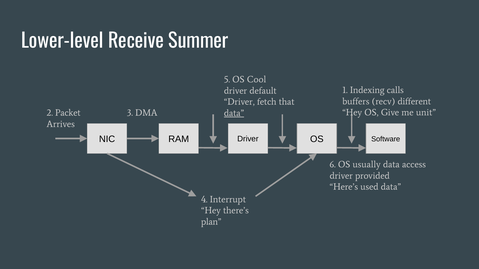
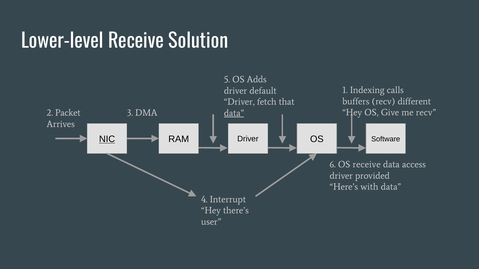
Summer: Summer -> Solution (198, 41)
Cool: Cool -> Adds (257, 80)
me unit: unit -> recv (426, 113)
NIC underline: none -> present (107, 139)
OS usually: usually -> receive (367, 165)
used: used -> with (369, 187)
plan: plan -> user (211, 222)
